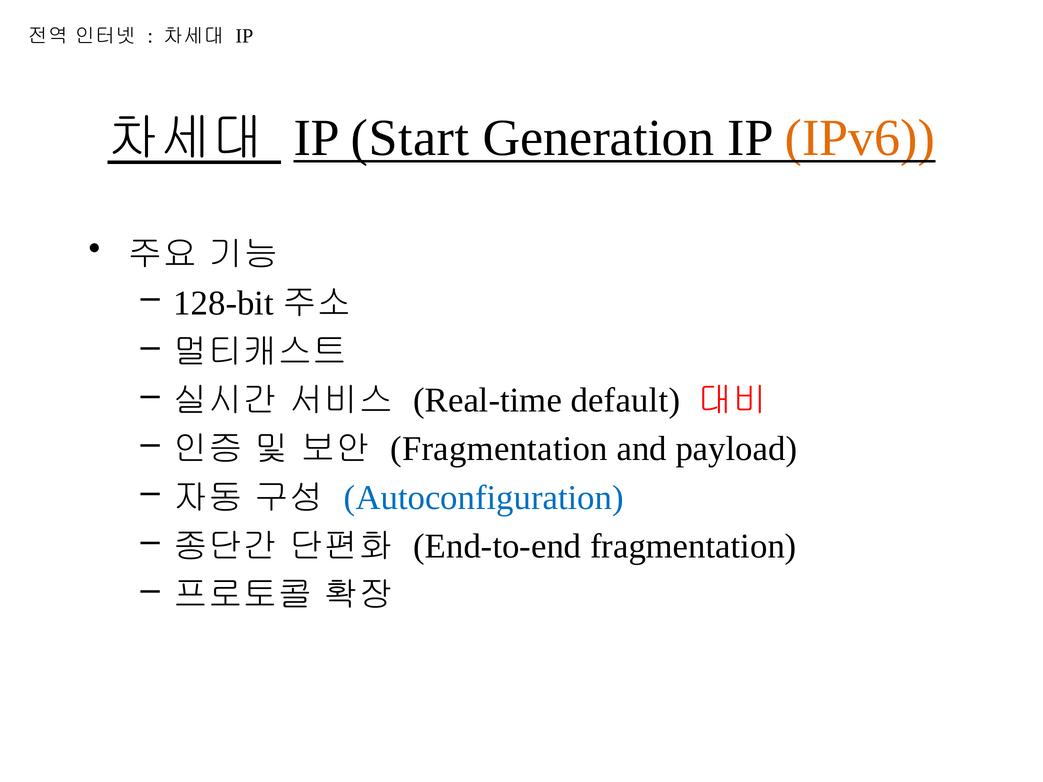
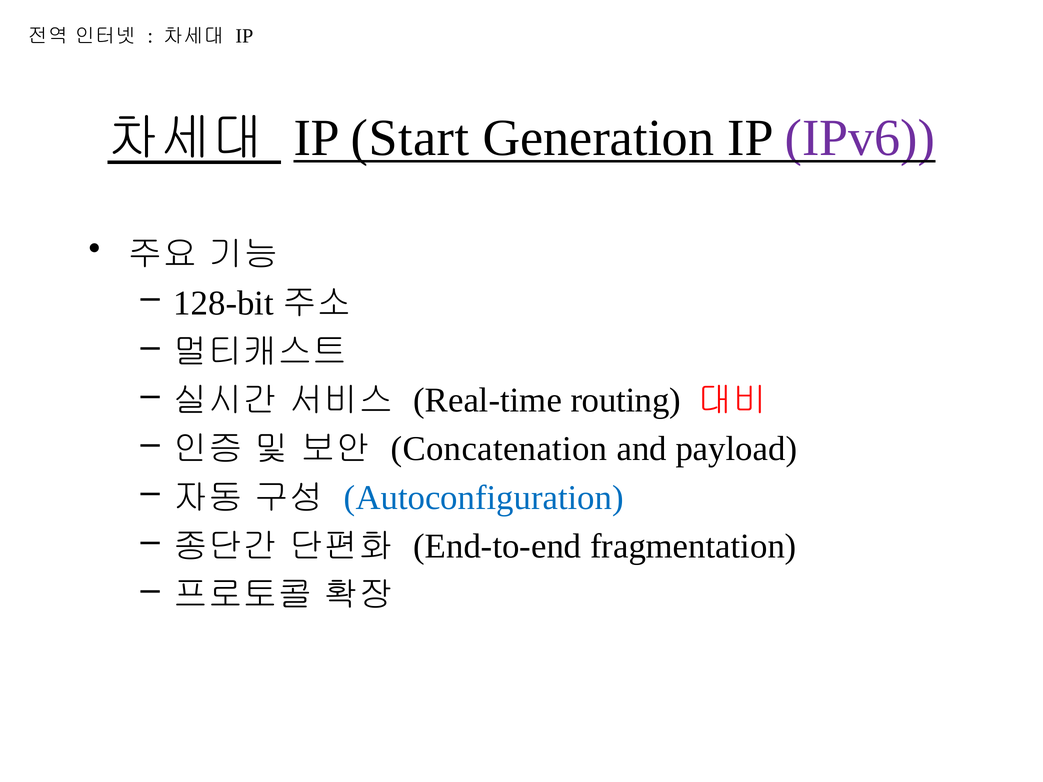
IPv6 colour: orange -> purple (860, 138)
default: default -> routing (626, 400)
Fragmentation: Fragmentation -> Concatenation (499, 449)
